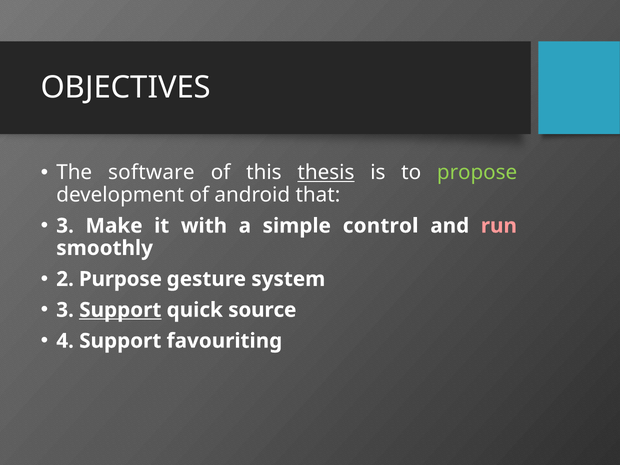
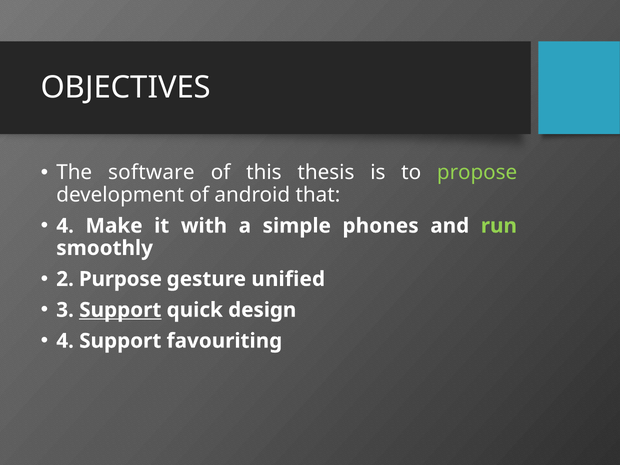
thesis underline: present -> none (326, 173)
3: 3 -> 4 (65, 226)
control: control -> phones (381, 226)
run colour: pink -> light green (499, 226)
system: system -> unified (288, 279)
source: source -> design (262, 310)
